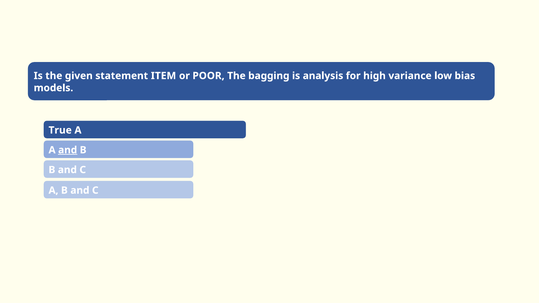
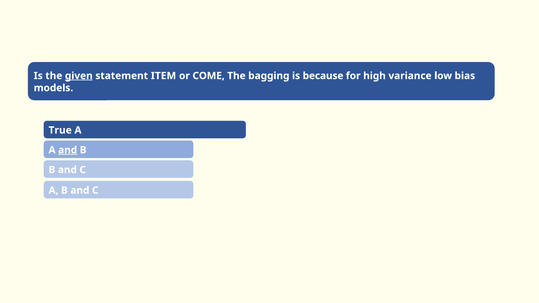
given underline: none -> present (79, 76)
POOR: POOR -> COME (209, 76)
analysis: analysis -> because (323, 76)
